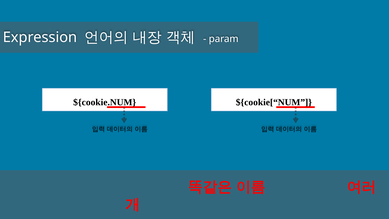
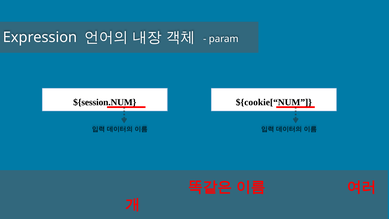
${cookie.NUM: ${cookie.NUM -> ${session.NUM (105, 102)
